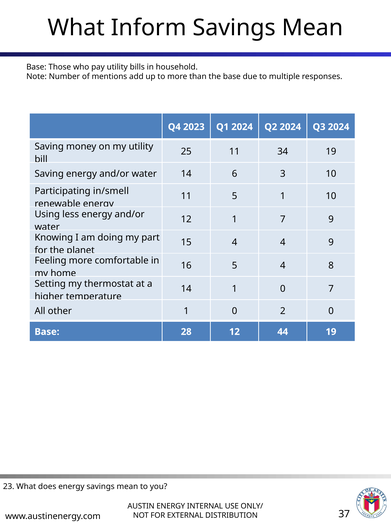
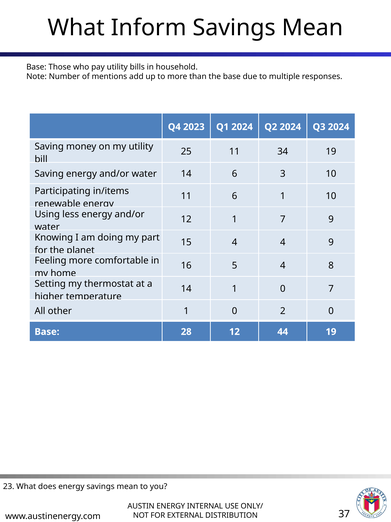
in/smell: in/smell -> in/items (111, 191)
11 5: 5 -> 6 (235, 196)
